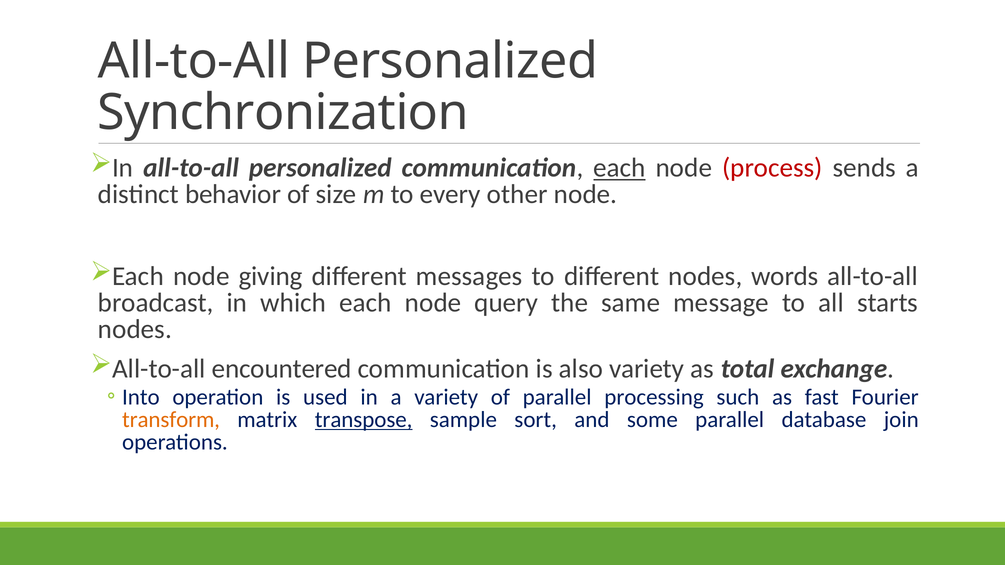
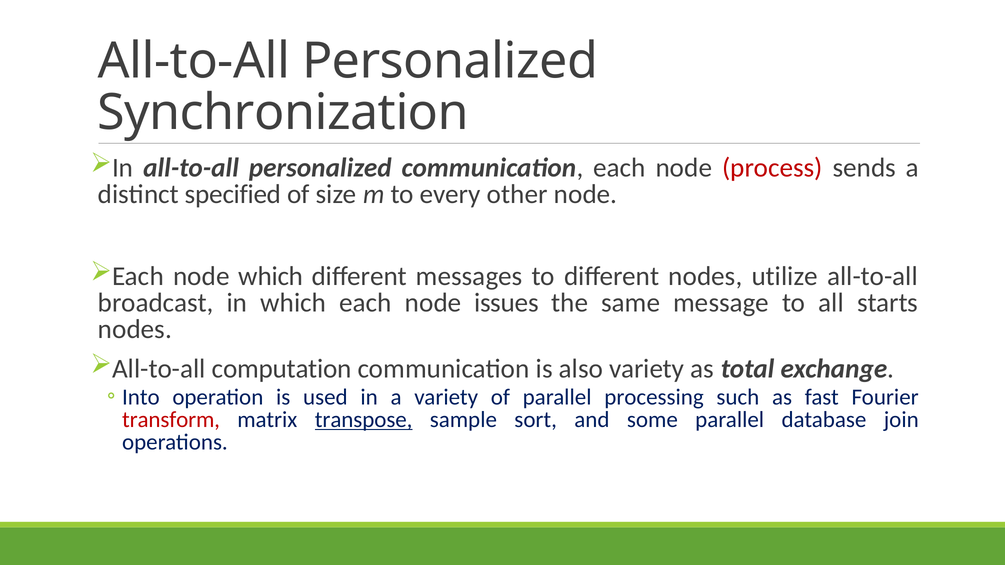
each underline: present -> none (620, 168)
behavior: behavior -> specified (233, 195)
node giving: giving -> which (271, 277)
words: words -> utilize (785, 277)
query: query -> issues (506, 303)
encountered: encountered -> computation (282, 369)
transform colour: orange -> red (171, 420)
